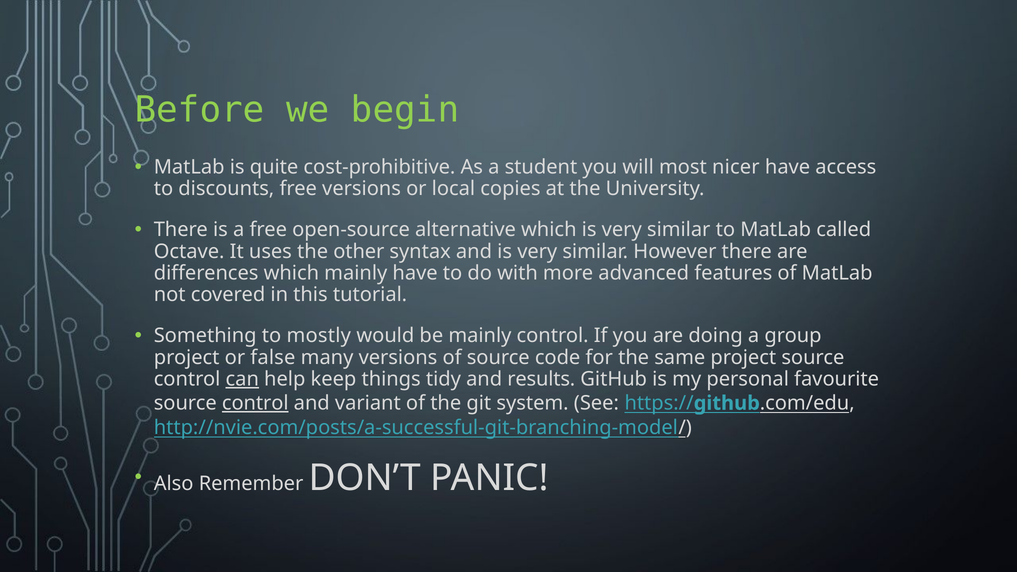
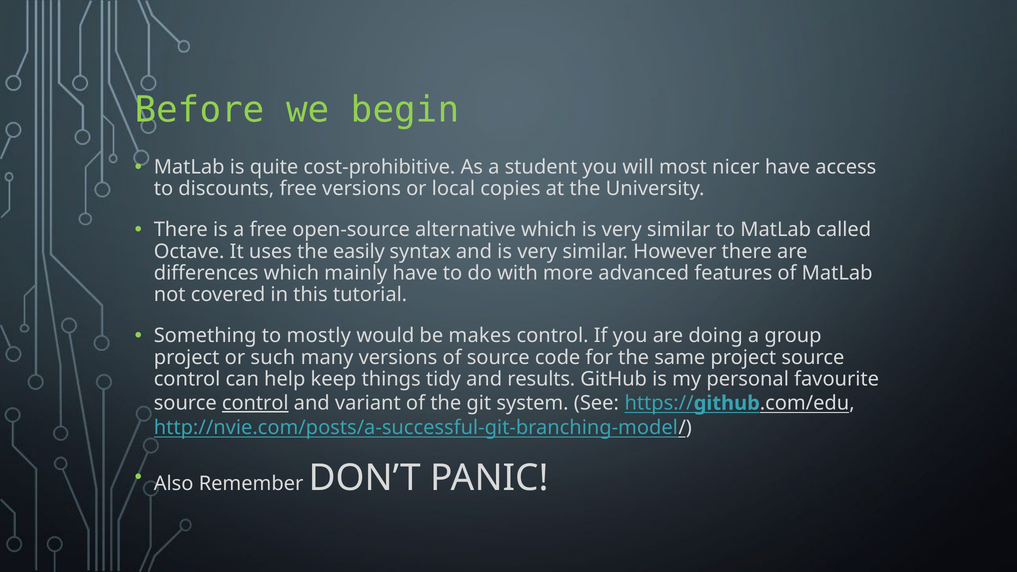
other: other -> easily (359, 251)
be mainly: mainly -> makes (480, 336)
false: false -> such (273, 357)
can underline: present -> none (242, 379)
